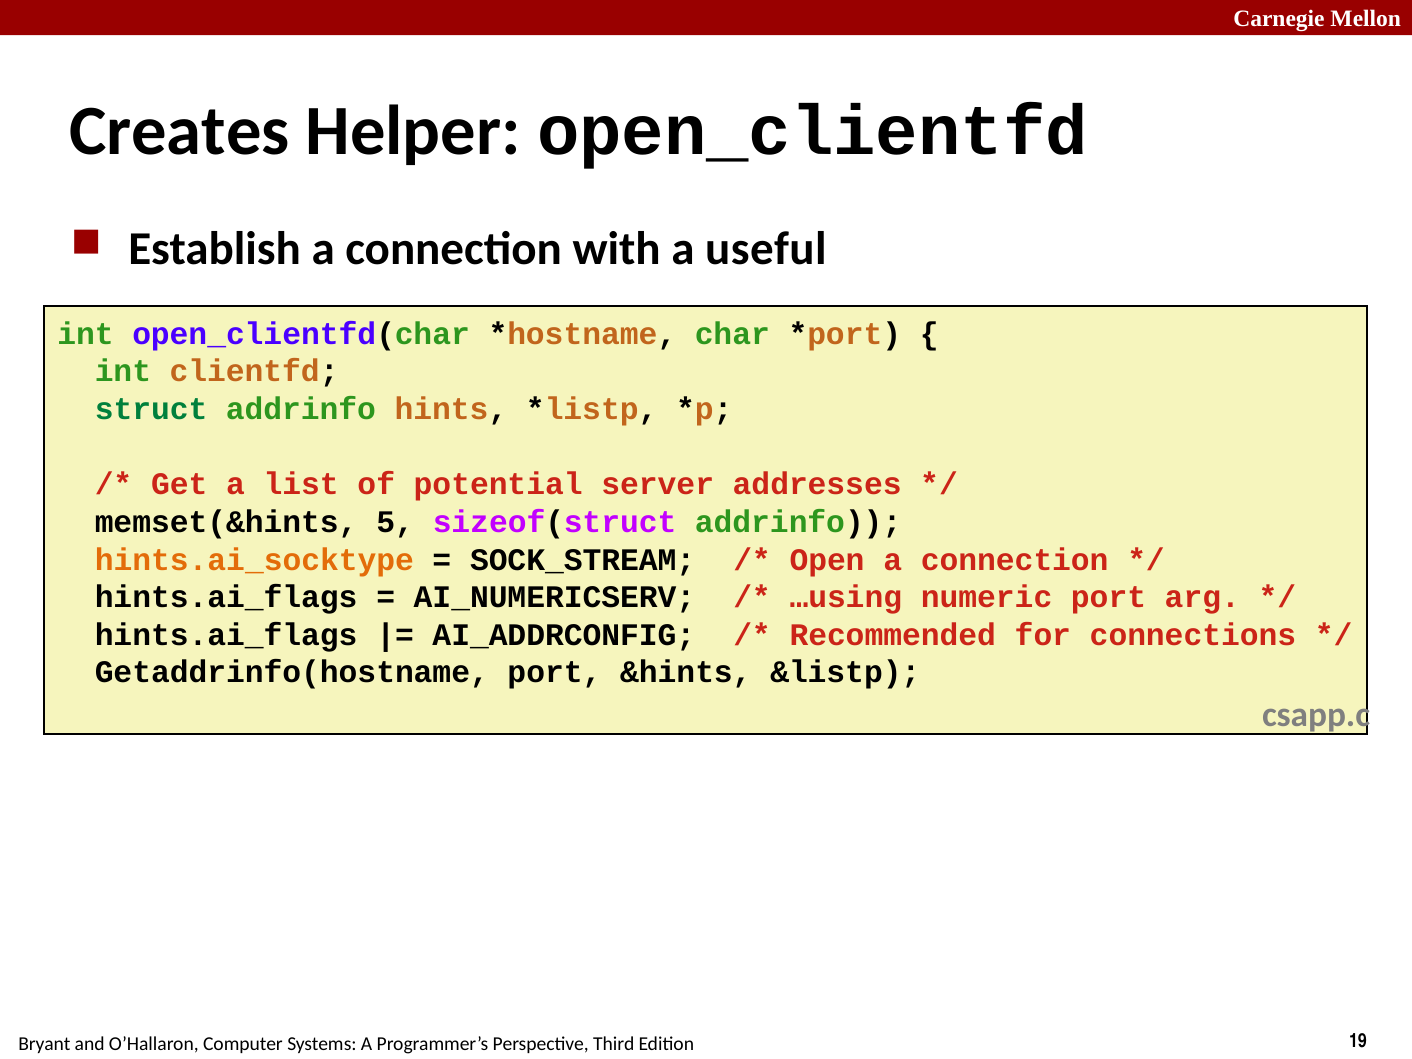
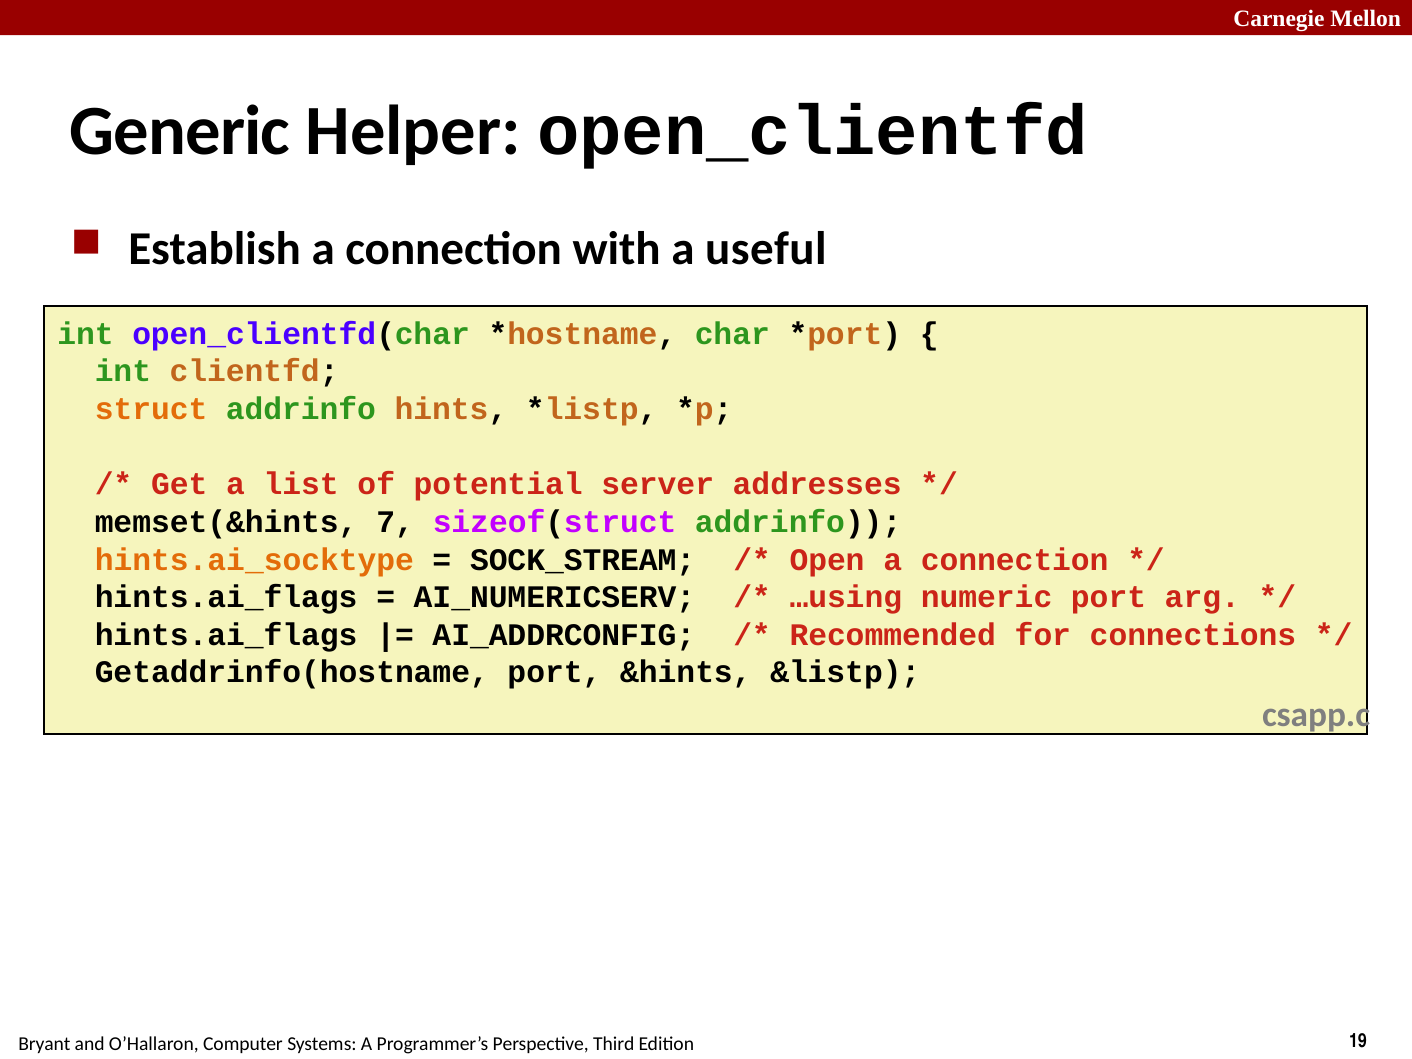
Creates: Creates -> Generic (180, 131)
struct colour: green -> orange (151, 409)
5: 5 -> 7 (395, 522)
